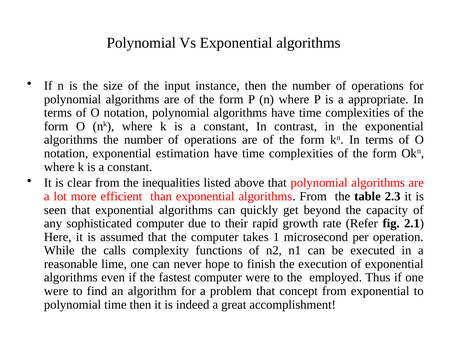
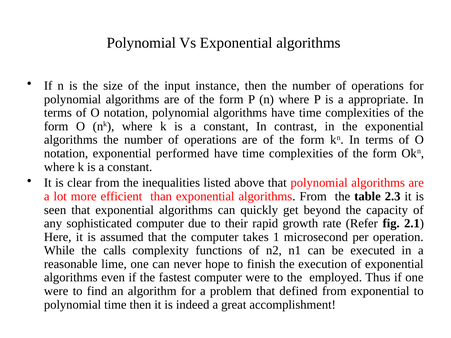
estimation: estimation -> performed (183, 153)
concept: concept -> defined (298, 291)
